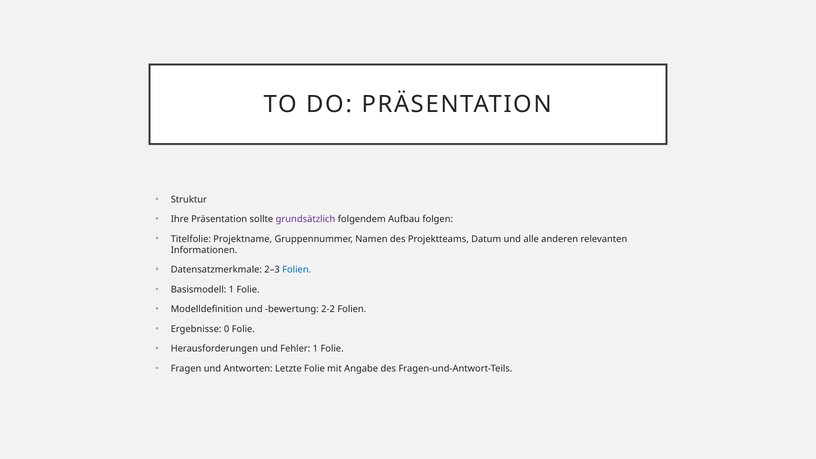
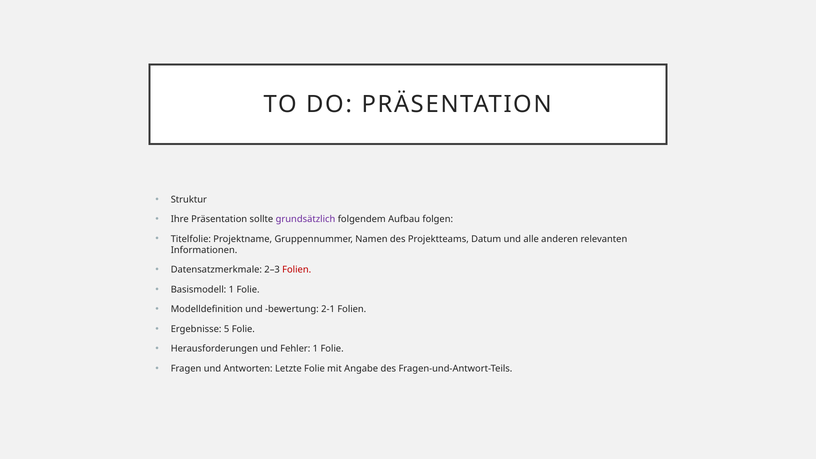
Folien colour: blue -> red (297, 270)
2-2: 2-2 -> 2-1 (328, 309)
0: 0 -> 5 (227, 329)
